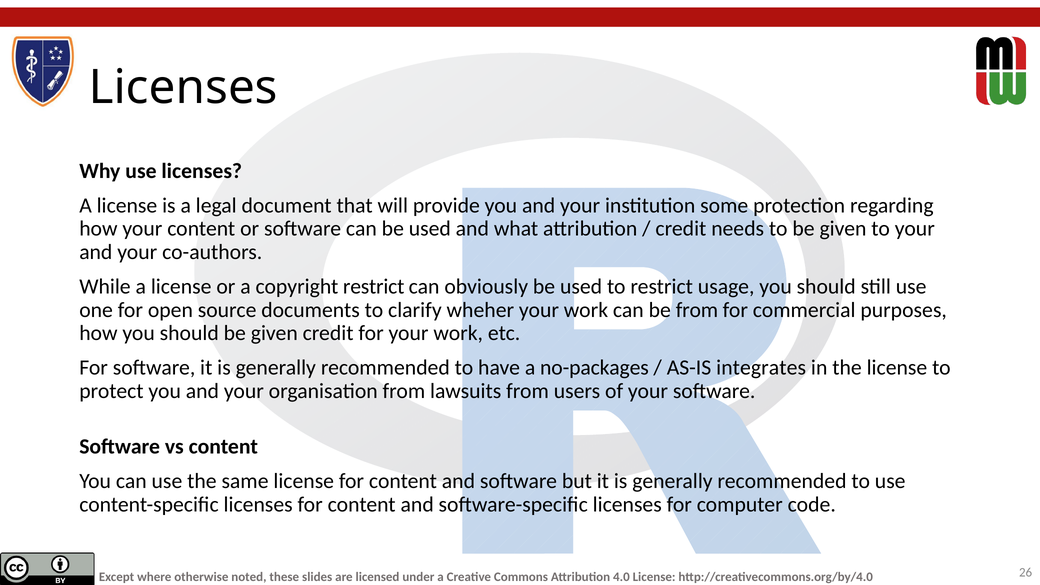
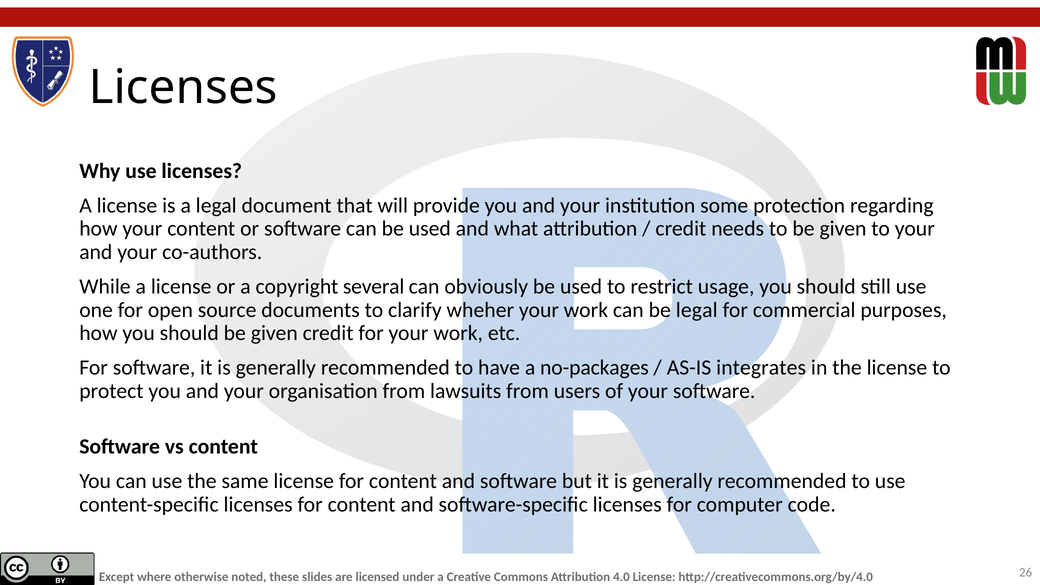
copyright restrict: restrict -> several (374, 286)
be from: from -> legal (697, 310)
